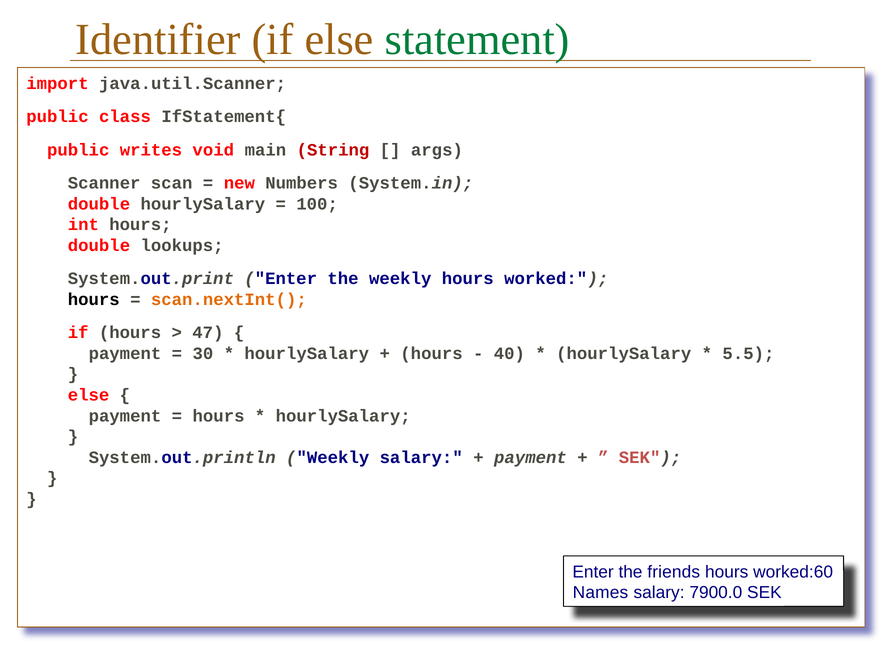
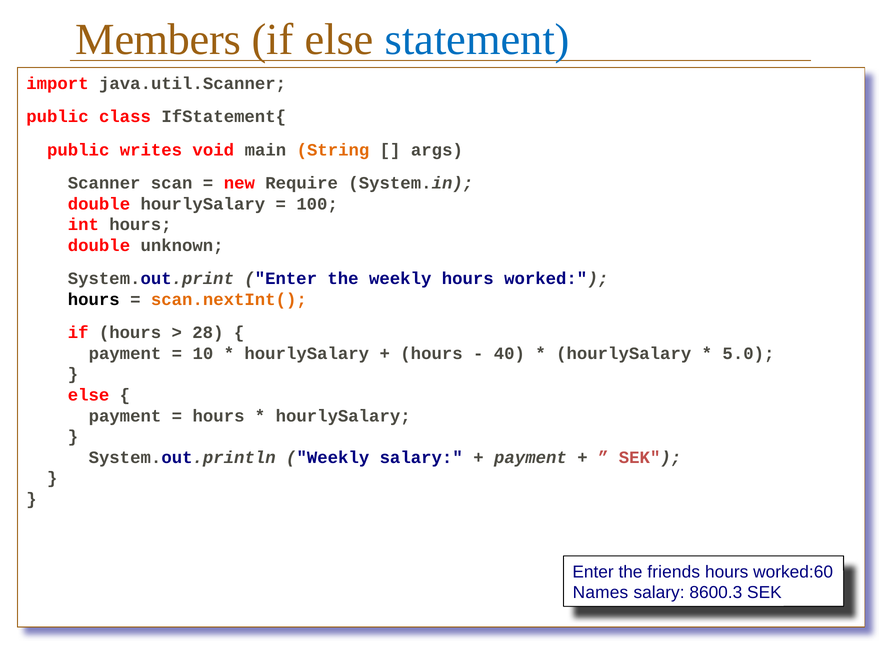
Identifier: Identifier -> Members (158, 39)
statement colour: green -> blue (477, 39)
String colour: red -> orange (333, 150)
Numbers: Numbers -> Require (302, 183)
lookups: lookups -> unknown (182, 245)
47: 47 -> 28 (208, 333)
30: 30 -> 10 (203, 353)
5.5: 5.5 -> 5.0 (748, 353)
7900.0: 7900.0 -> 8600.3 (716, 592)
